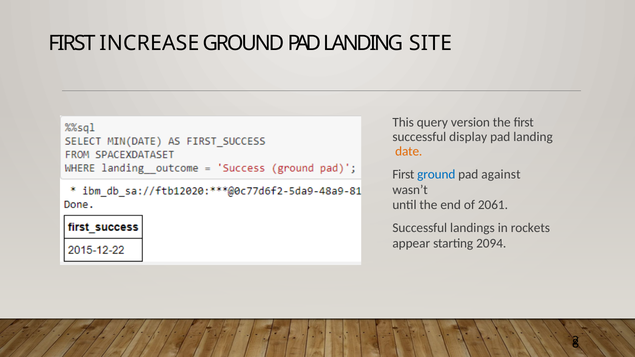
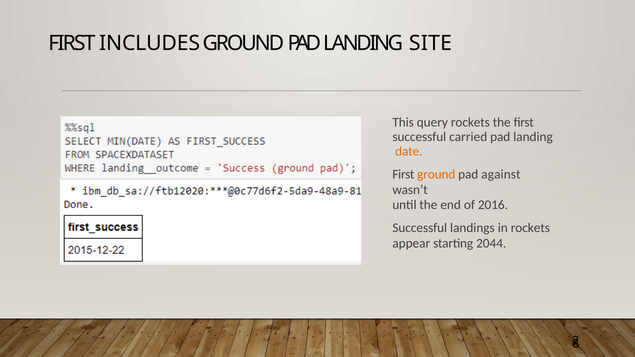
INCREASE: INCREASE -> INCLUDES (150, 43)
query version: version -> rockets (470, 122)
display: display -> carried (468, 137)
ground colour: blue -> orange (436, 175)
2061: 2061 -> 2016 (493, 205)
2094: 2094 -> 2044 (491, 243)
